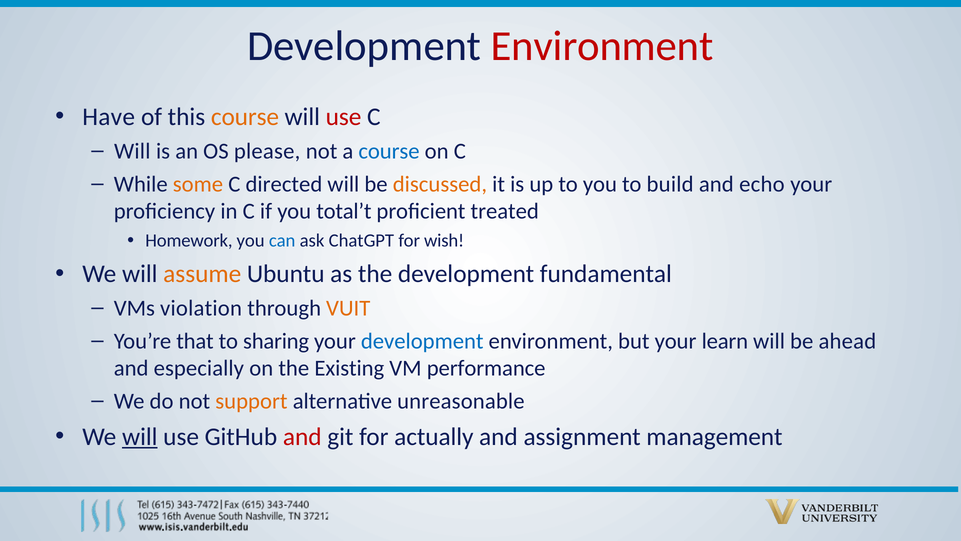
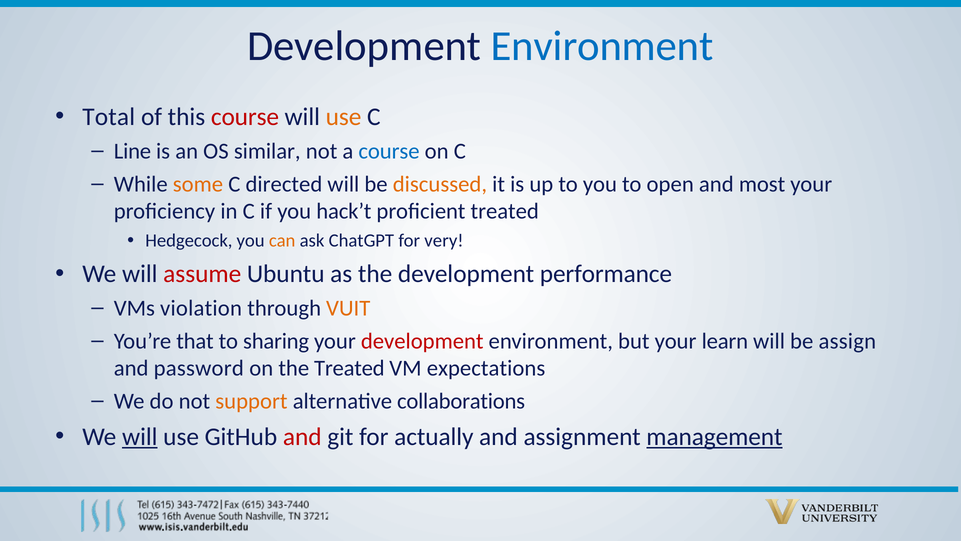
Environment colour: red -> blue (602, 46)
Have: Have -> Total (109, 117)
course colour: orange -> red (245, 117)
use colour: red -> orange (344, 117)
Will: Will -> Line (132, 151)
please: please -> similar (267, 151)
build: build -> open (670, 184)
echo: echo -> most (762, 184)
total’t: total’t -> hack’t (344, 211)
Homework: Homework -> Hedgecock (189, 241)
can colour: blue -> orange (282, 241)
wish: wish -> very (444, 241)
assume colour: orange -> red (202, 274)
fundamental: fundamental -> performance (606, 274)
development colour: blue -> red (422, 341)
ahead: ahead -> assign (847, 341)
especially: especially -> password (199, 368)
the Existing: Existing -> Treated (349, 368)
performance: performance -> expectations (486, 368)
unreasonable: unreasonable -> collaborations (461, 401)
management underline: none -> present (714, 436)
